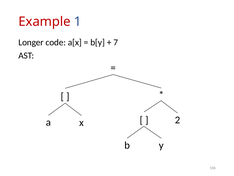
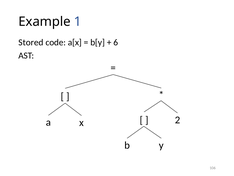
Example colour: red -> black (45, 22)
Longer: Longer -> Stored (31, 42)
7: 7 -> 6 (116, 42)
